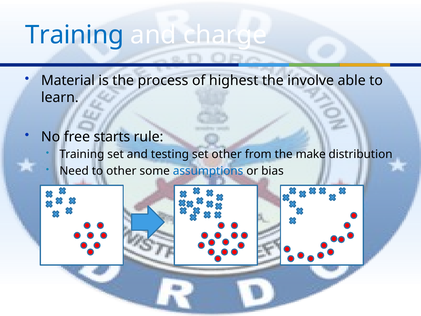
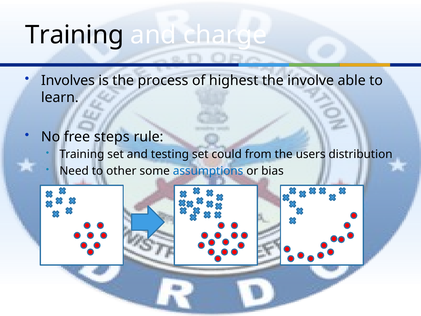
Training colour: blue -> black (75, 35)
Material: Material -> Involves (68, 81)
starts: starts -> steps (112, 137)
set other: other -> could (227, 154)
make: make -> users (311, 154)
